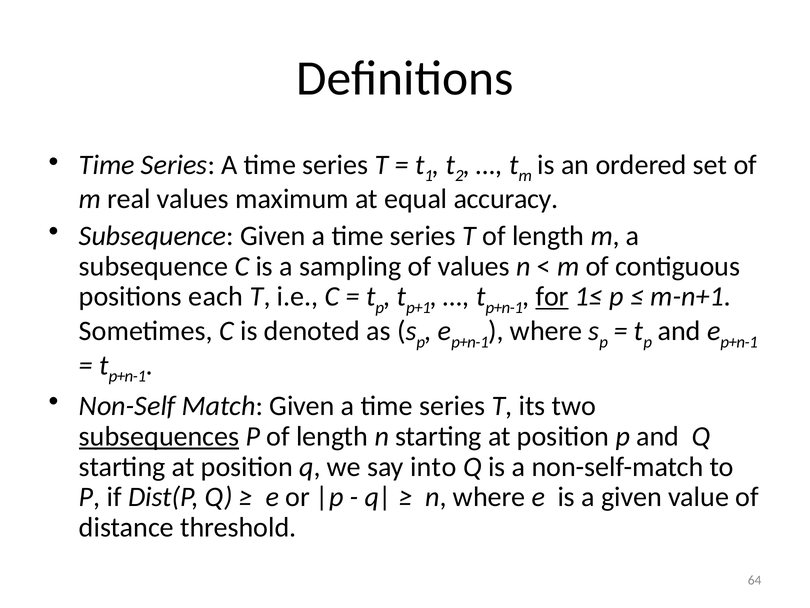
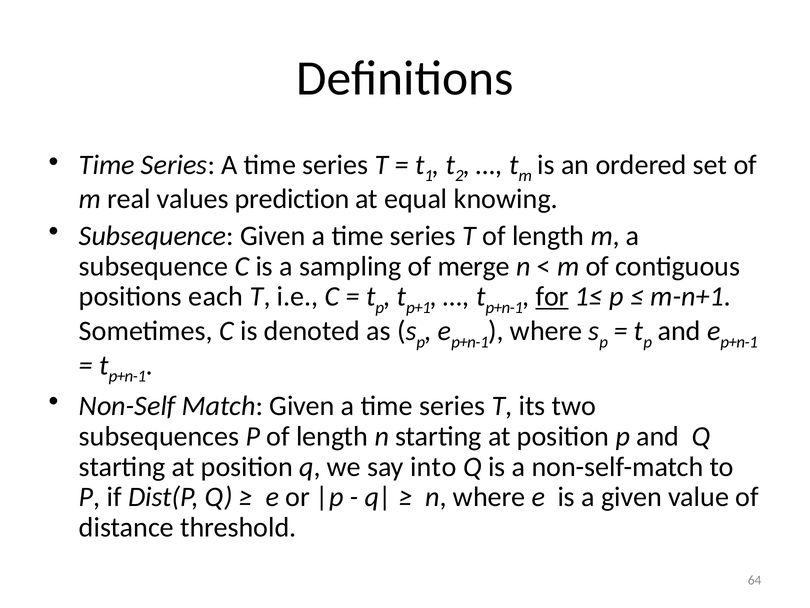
maximum: maximum -> prediction (292, 199)
accuracy: accuracy -> knowing (506, 199)
of values: values -> merge (474, 266)
subsequences underline: present -> none (159, 436)
